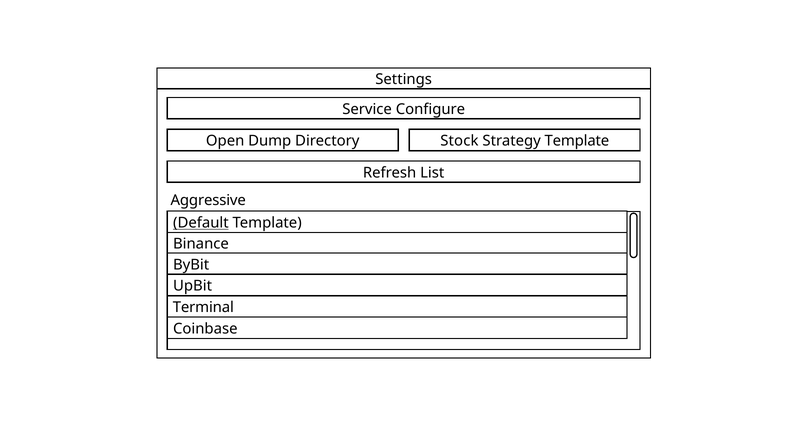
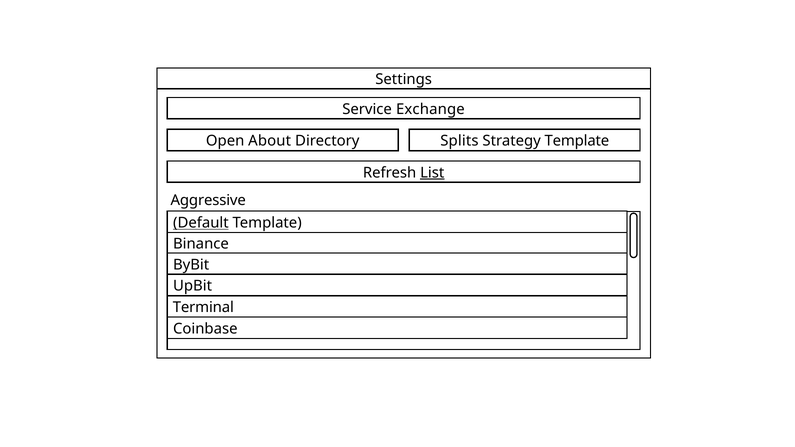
Configure: Configure -> Exchange (430, 109)
Dump: Dump -> About (270, 141)
Stock: Stock -> Splits (459, 141)
List underline: none -> present (432, 173)
